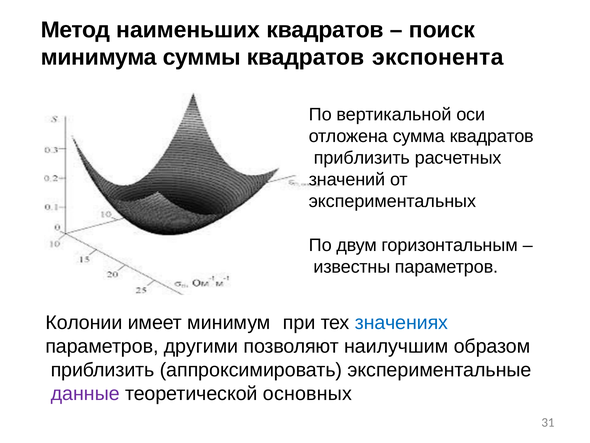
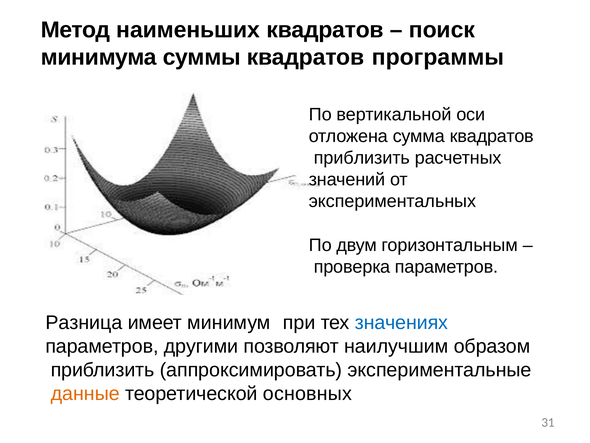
экспонента: экспонента -> программы (438, 57)
известны: известны -> проверка (352, 267)
Колонии: Колонии -> Разница (84, 322)
данные colour: purple -> orange (85, 393)
